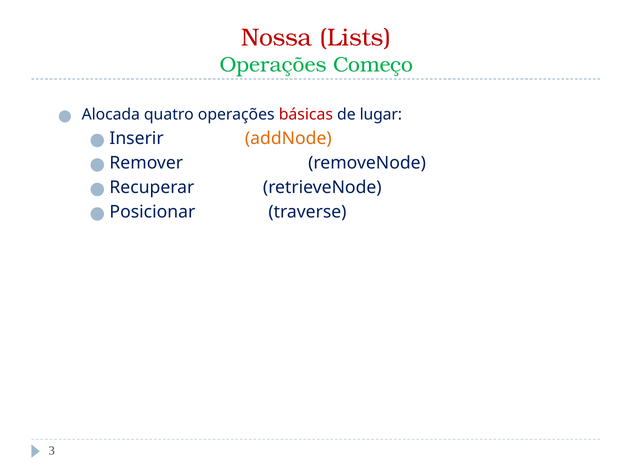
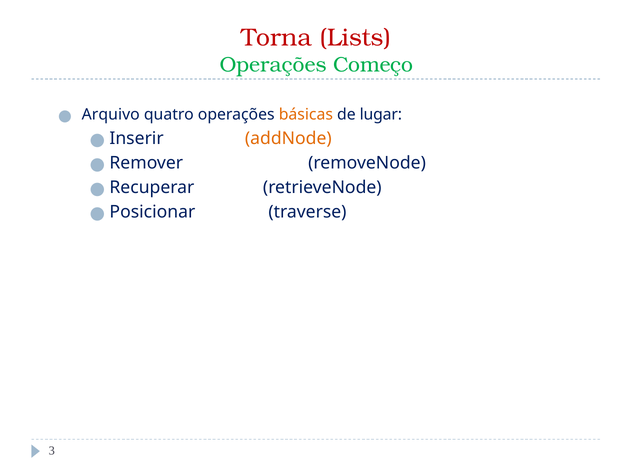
Nossa: Nossa -> Torna (276, 37)
Alocada: Alocada -> Arquivo (111, 115)
básicas colour: red -> orange (306, 115)
